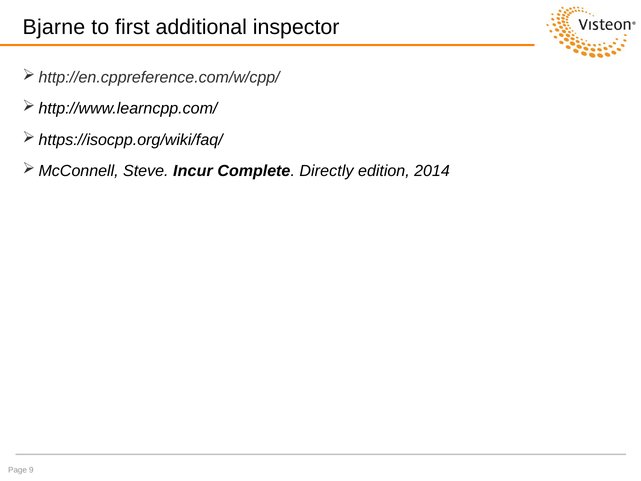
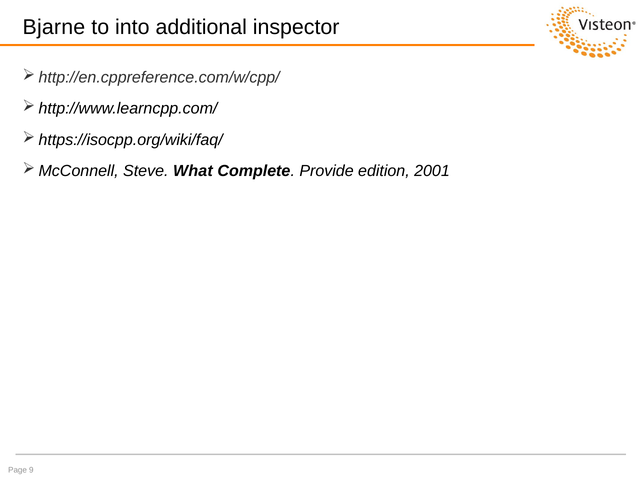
first: first -> into (132, 27)
Incur: Incur -> What (193, 171)
Directly: Directly -> Provide (327, 171)
2014: 2014 -> 2001 (432, 171)
